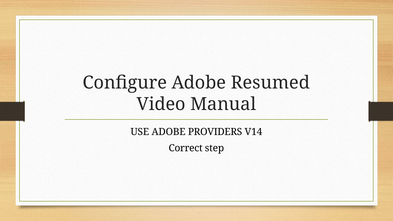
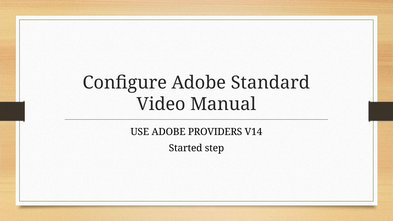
Resumed: Resumed -> Standard (270, 83)
Correct: Correct -> Started (186, 148)
